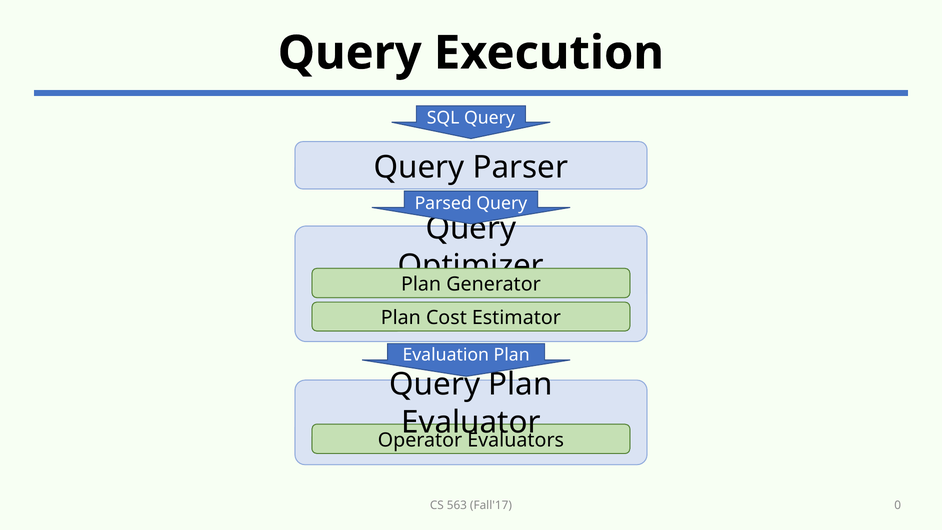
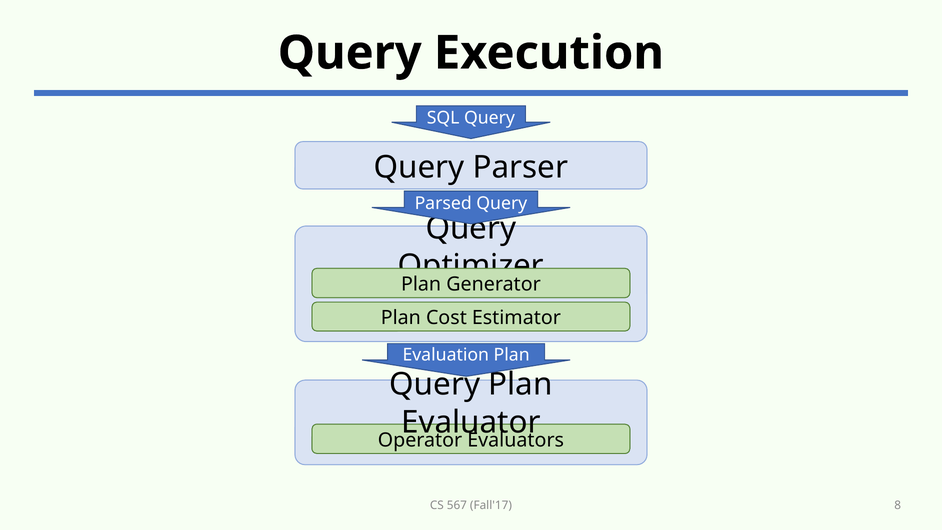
563: 563 -> 567 (457, 505)
0: 0 -> 8 (898, 505)
